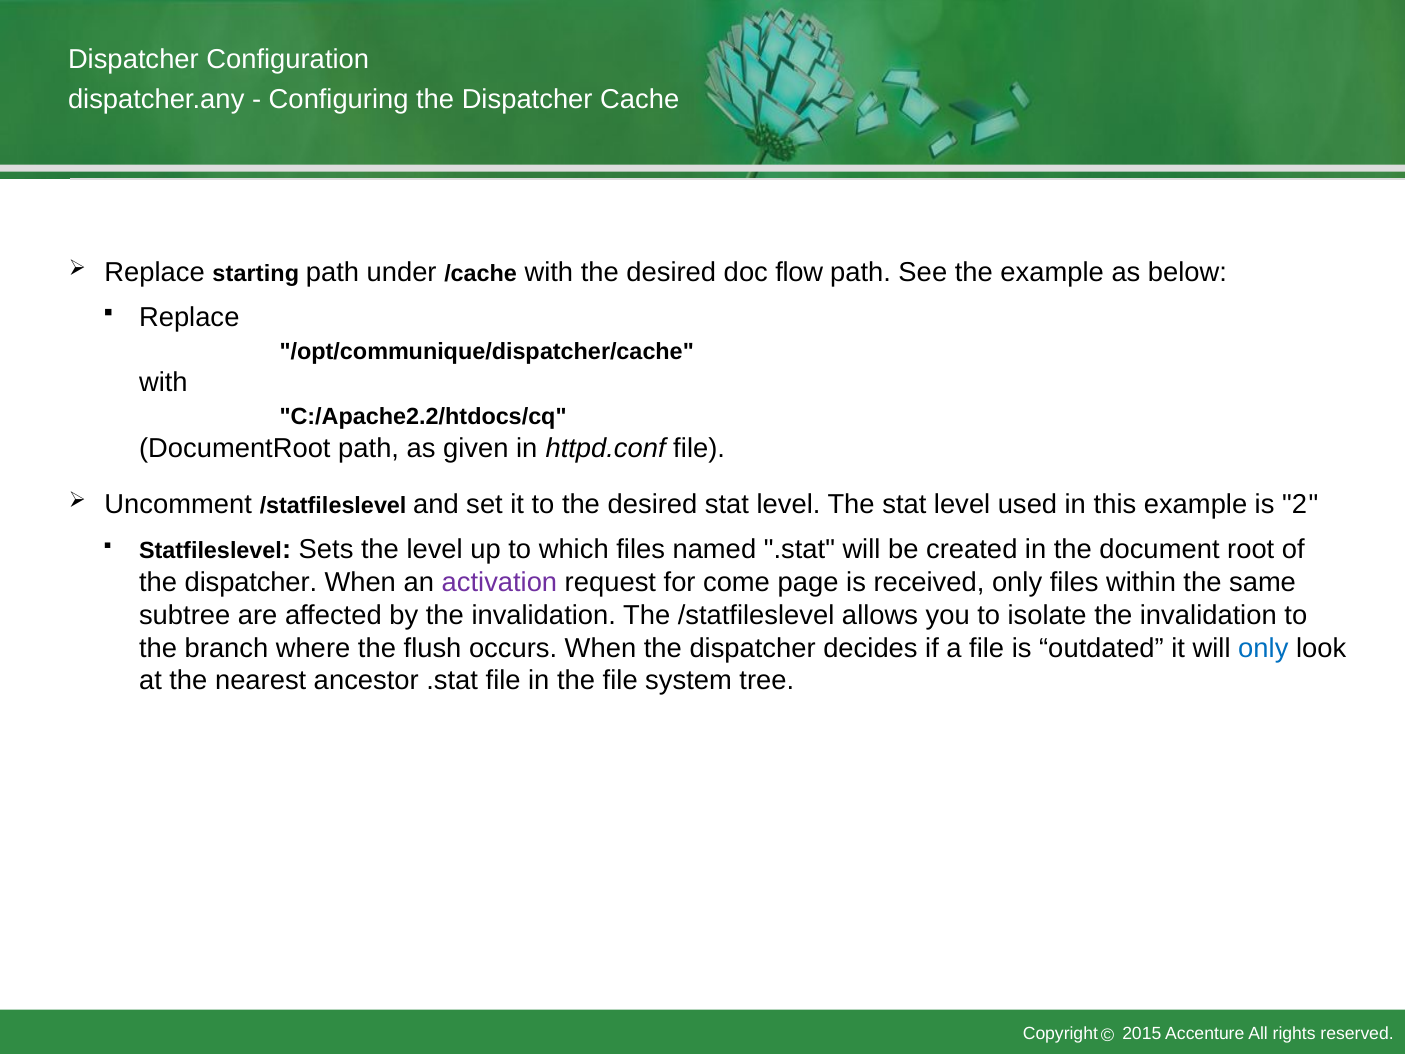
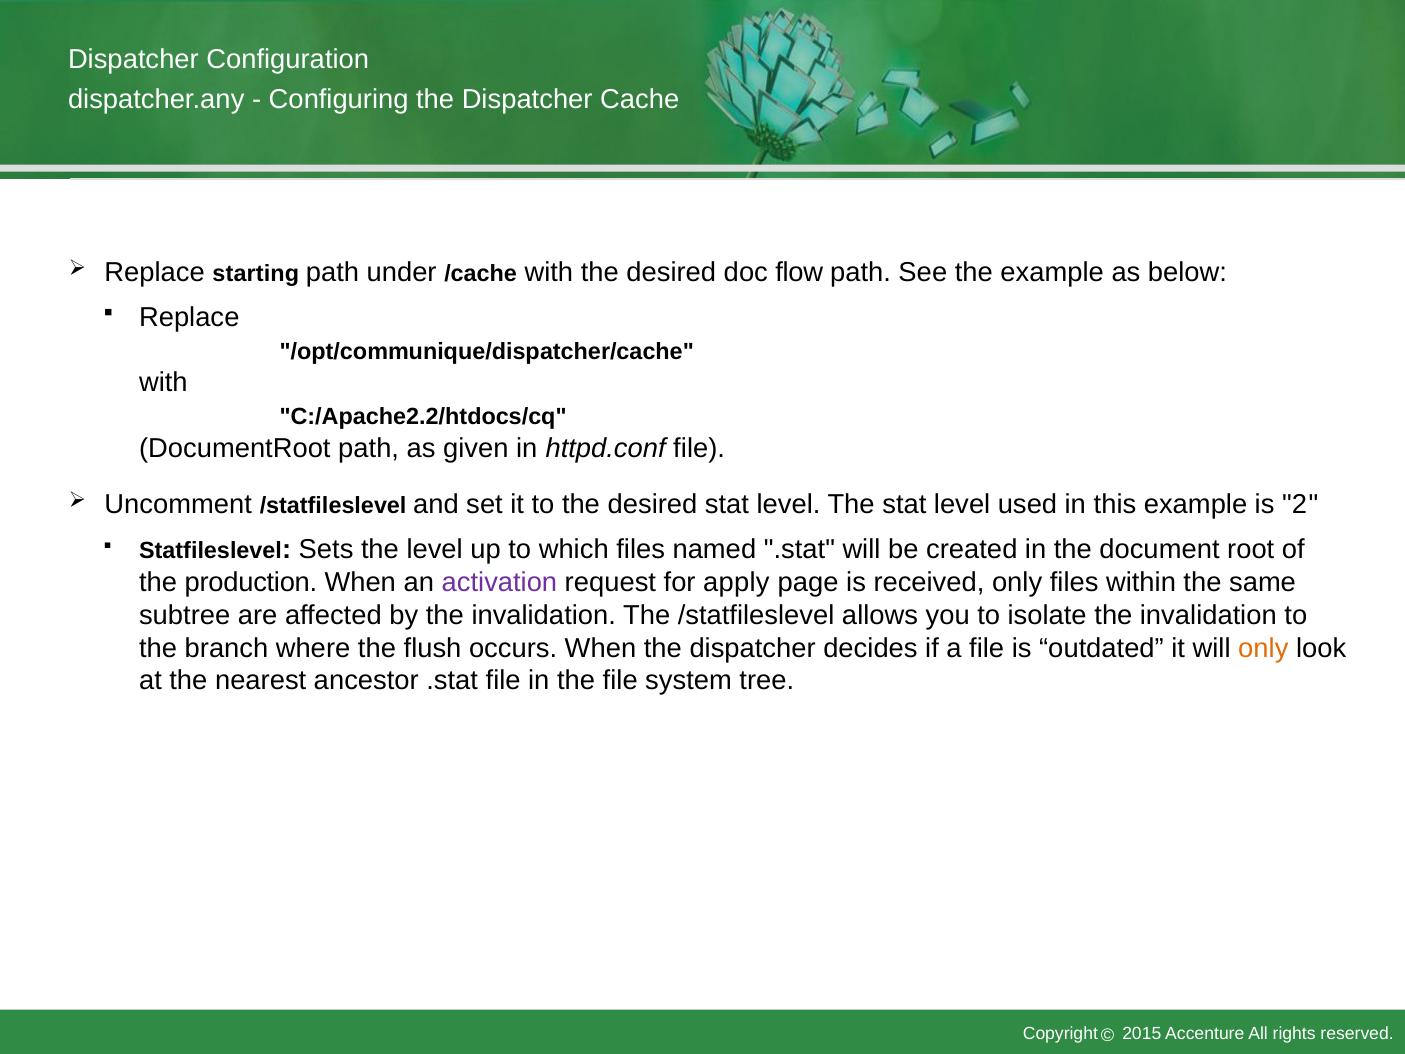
dispatcher: dispatcher -> production (251, 582)
come: come -> apply (736, 582)
only colour: blue -> orange (1263, 648)
